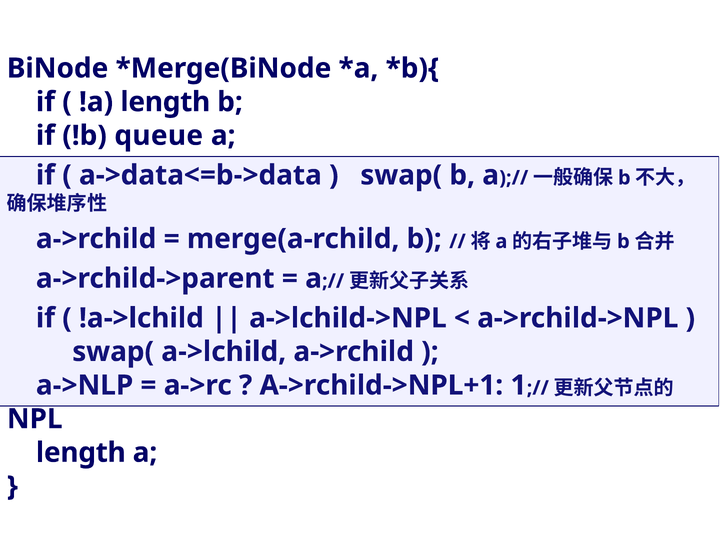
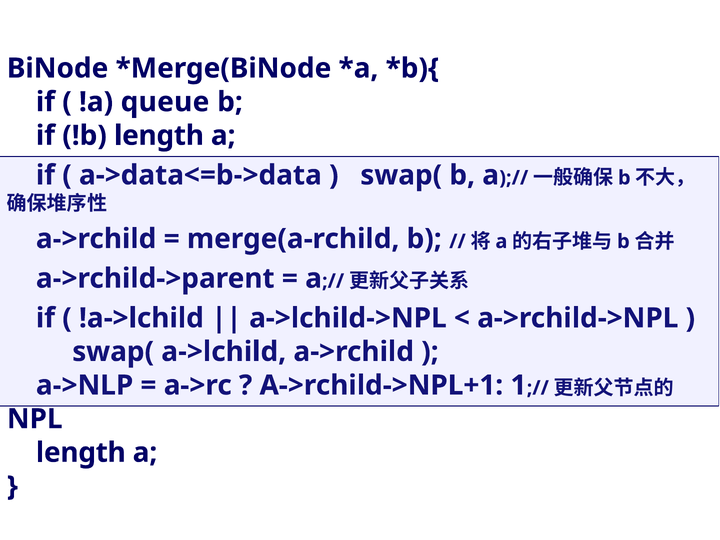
!a length: length -> queue (165, 102)
!b queue: queue -> length (159, 136)
